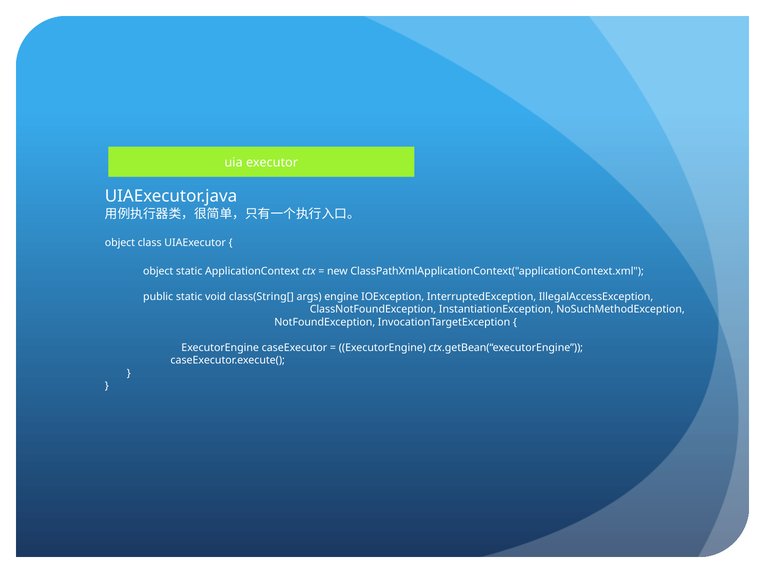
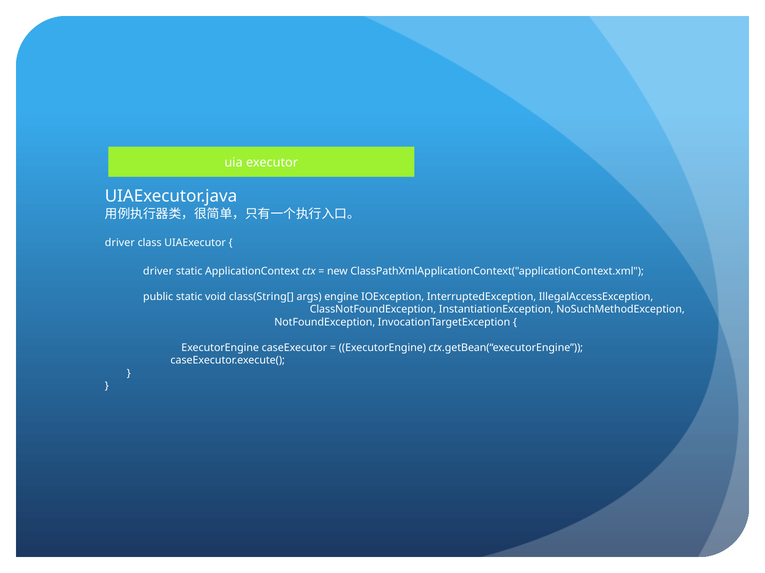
object: object -> driver (120, 243)
object: object -> driver (158, 271)
